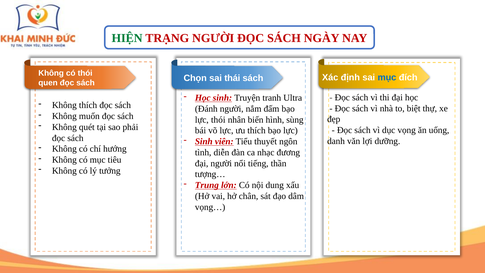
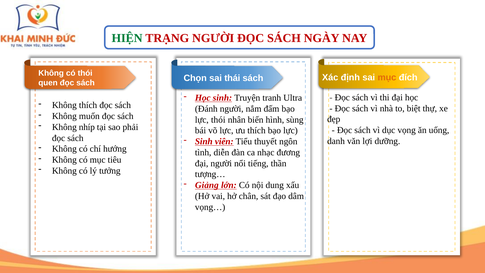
mục colour: blue -> orange (387, 77)
quét: quét -> nhíp (87, 127)
Trung: Trung -> Giảng (207, 185)
